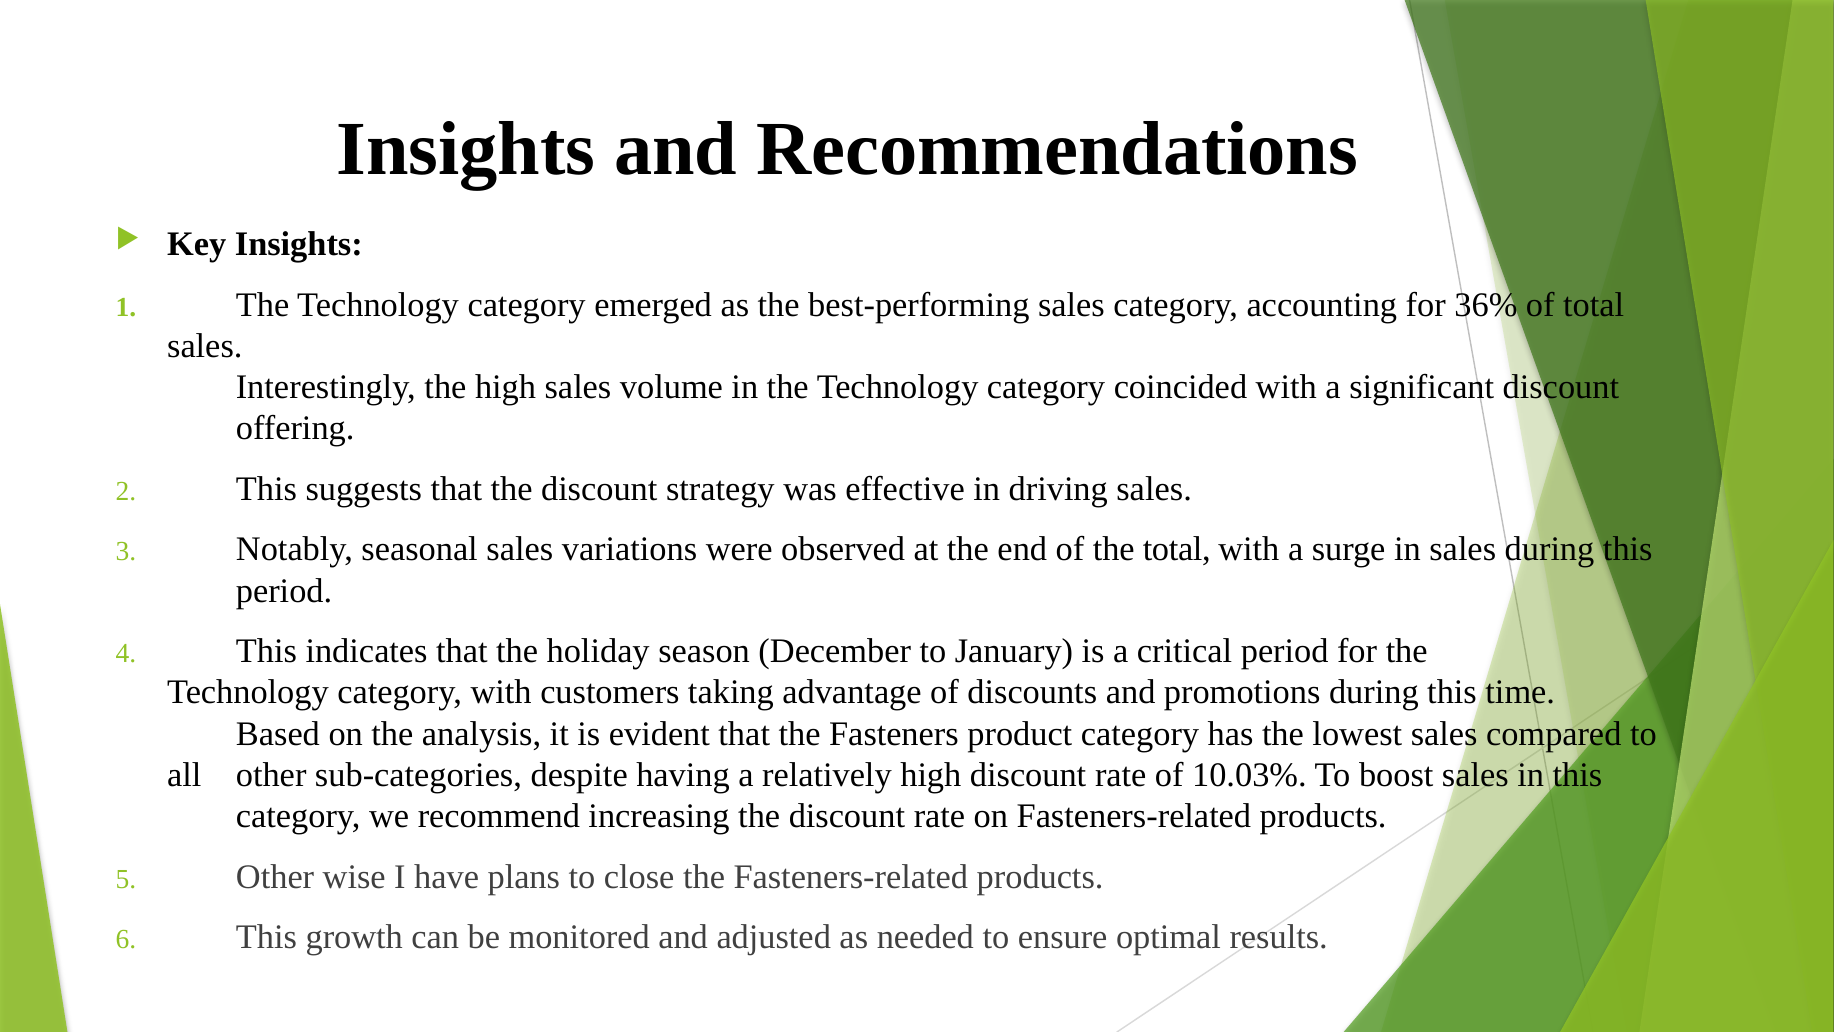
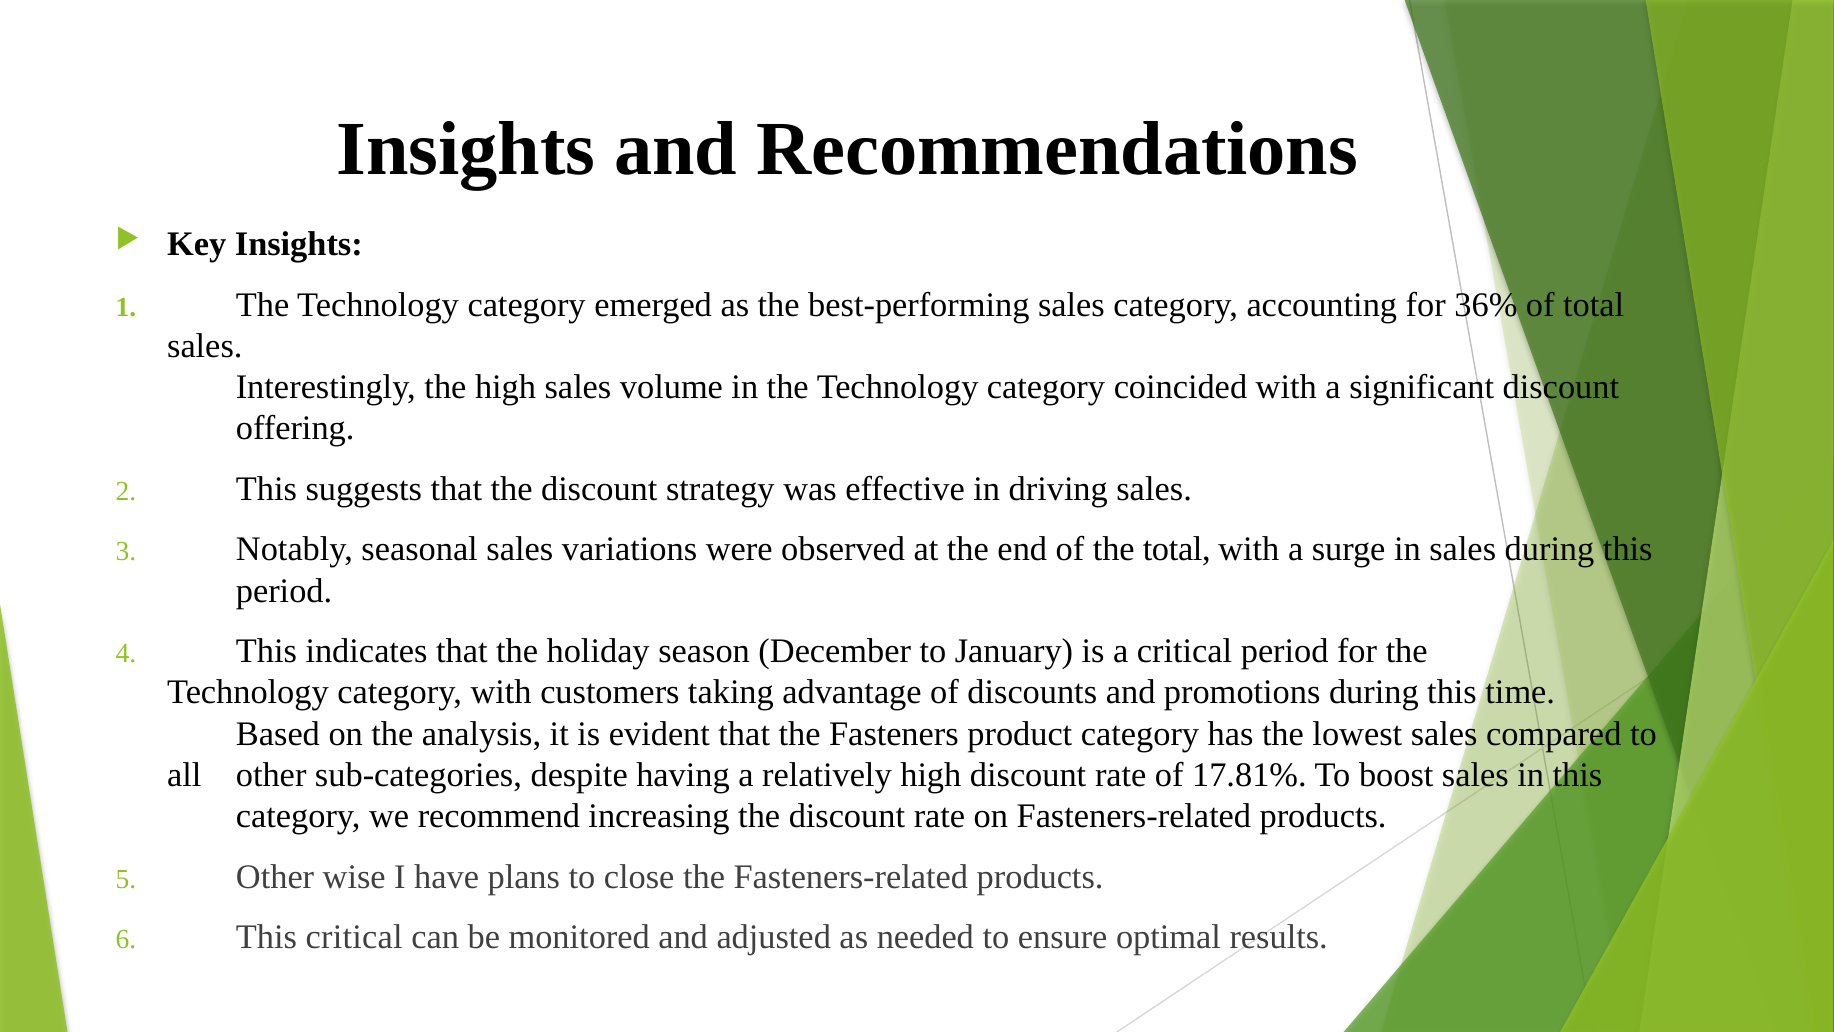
10.03%: 10.03% -> 17.81% (1249, 775)
This growth: growth -> critical (354, 937)
